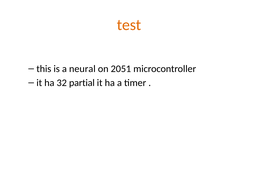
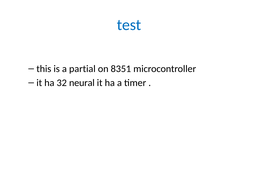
test colour: orange -> blue (129, 25)
neural: neural -> partial (82, 69)
2051: 2051 -> 8351 (121, 69)
partial: partial -> neural (82, 83)
